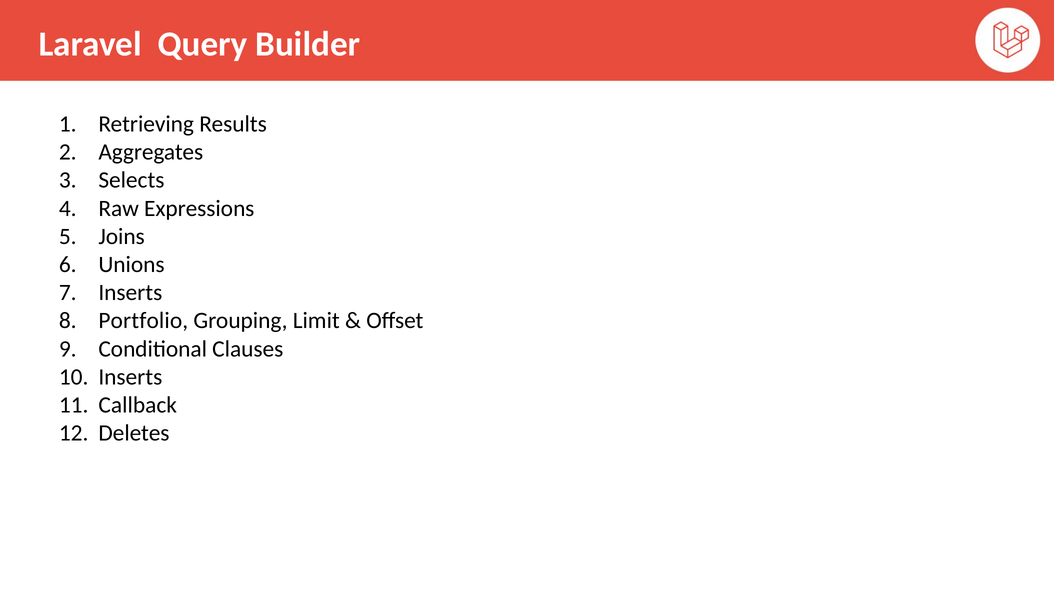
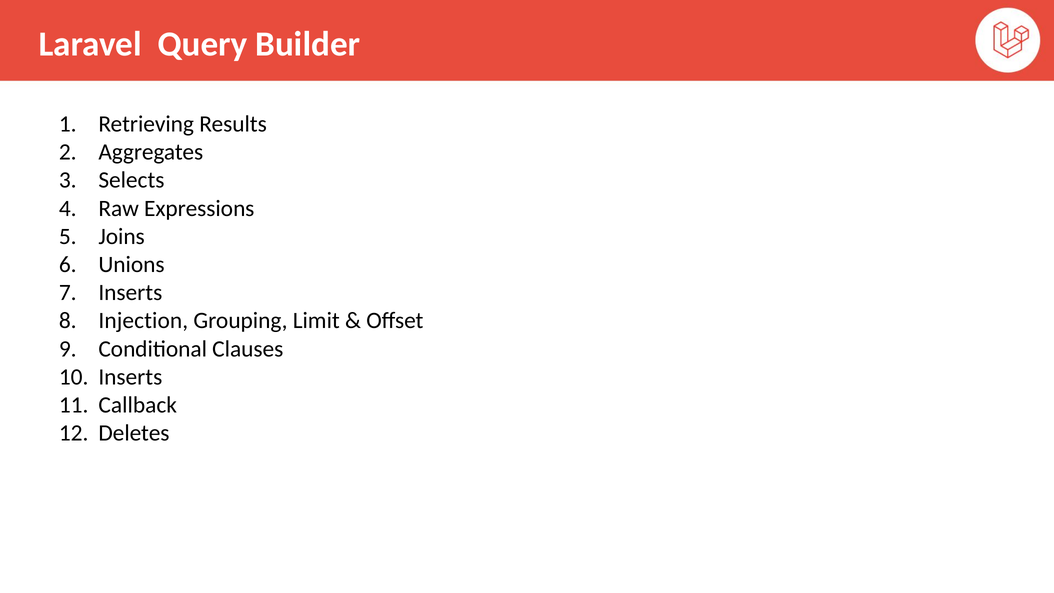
Portfolio: Portfolio -> Injection (143, 321)
